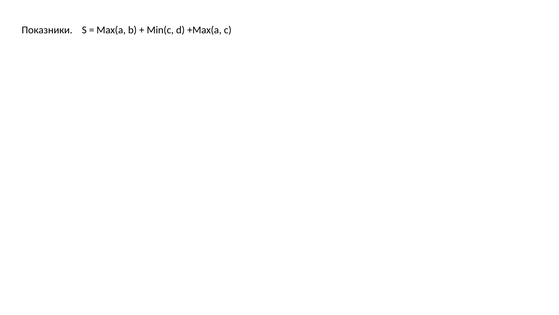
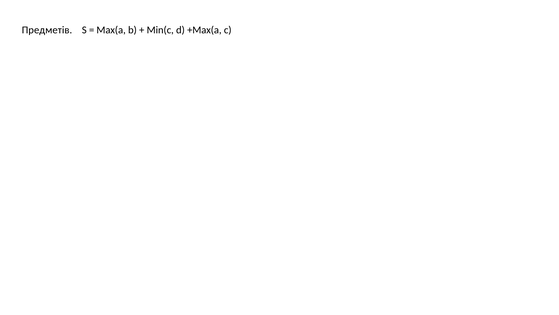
Показники: Показники -> Предметів (47, 30)
